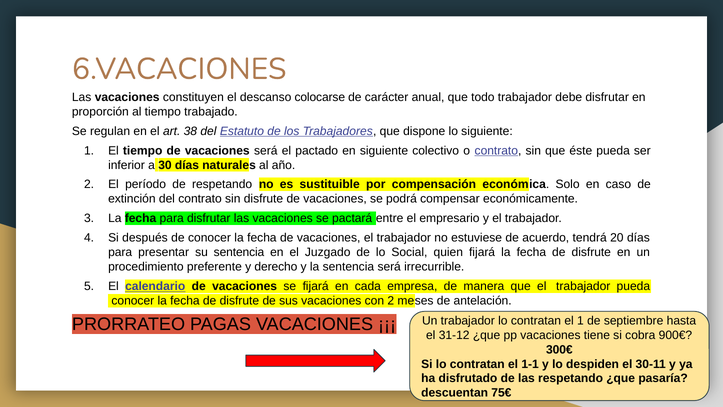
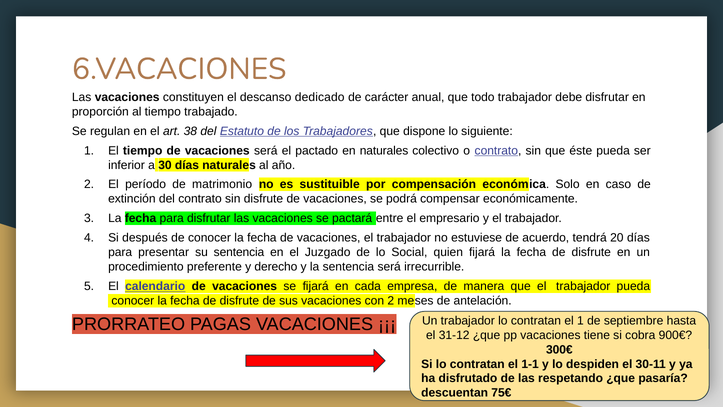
colocarse: colocarse -> dedicado (320, 97)
en siguiente: siguiente -> naturales (384, 150)
de respetando: respetando -> matrimonio (222, 184)
